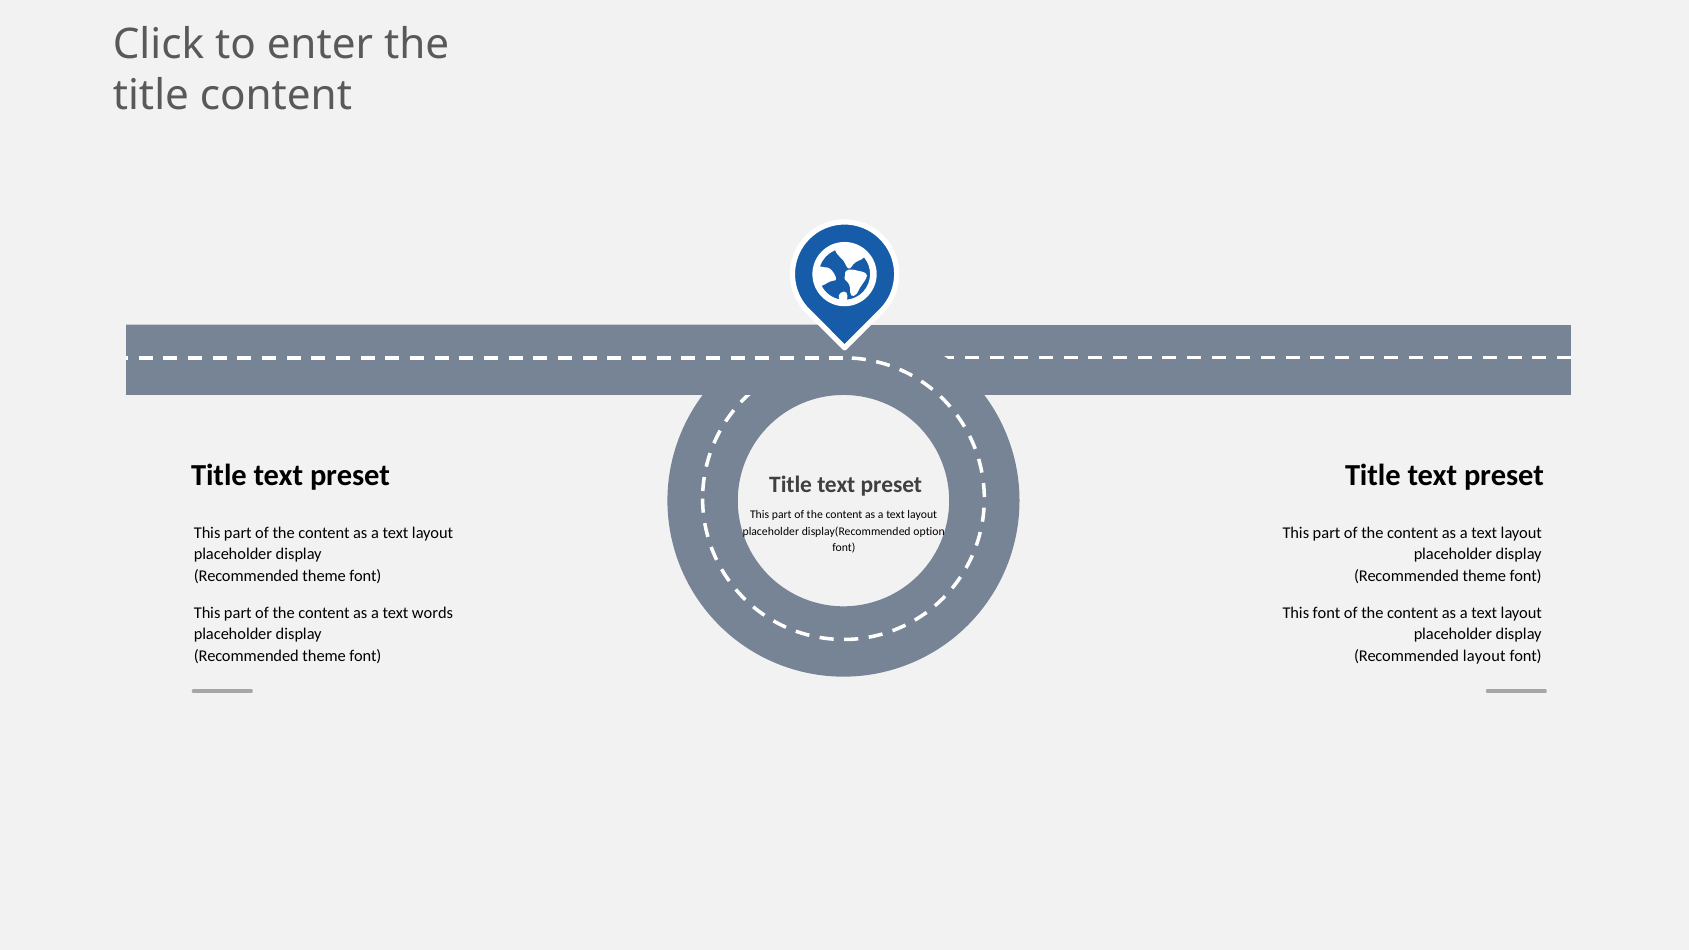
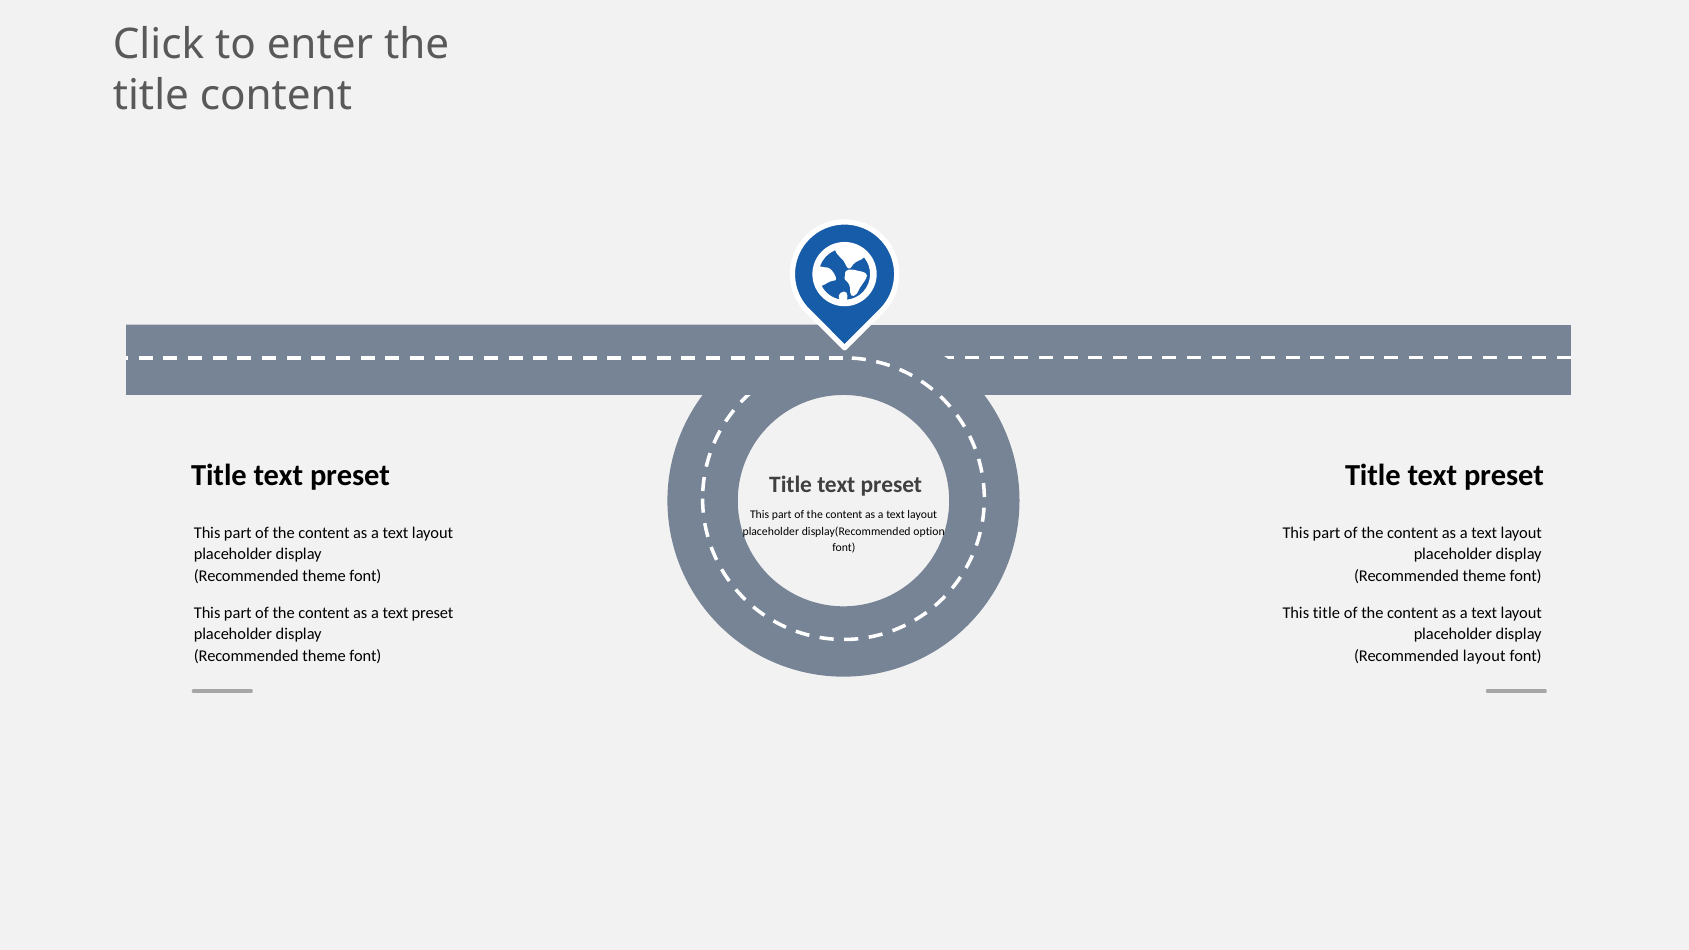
a text words: words -> preset (433, 613)
This font: font -> title (1326, 613)
